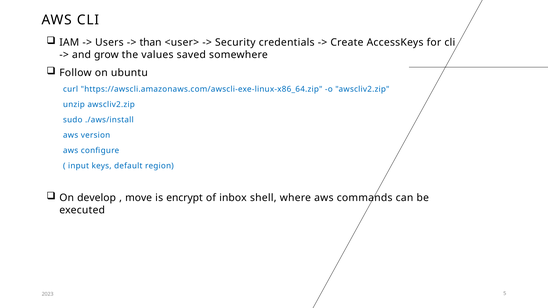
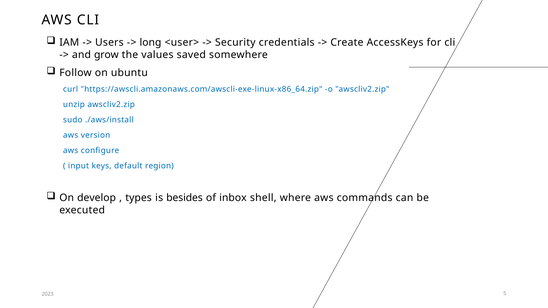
than: than -> long (150, 42)
move: move -> types (139, 198)
encrypt: encrypt -> besides (185, 198)
